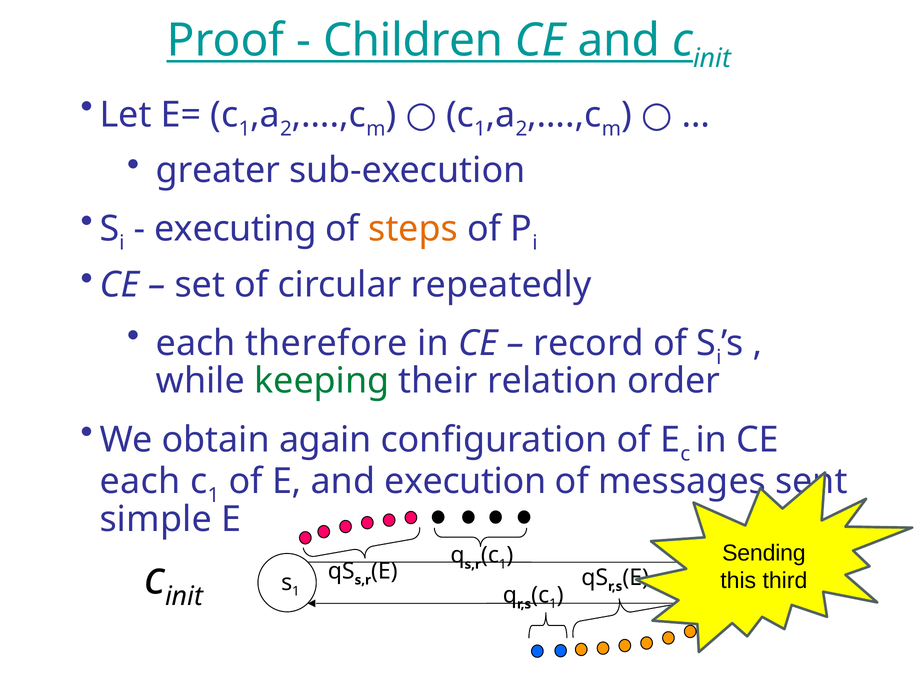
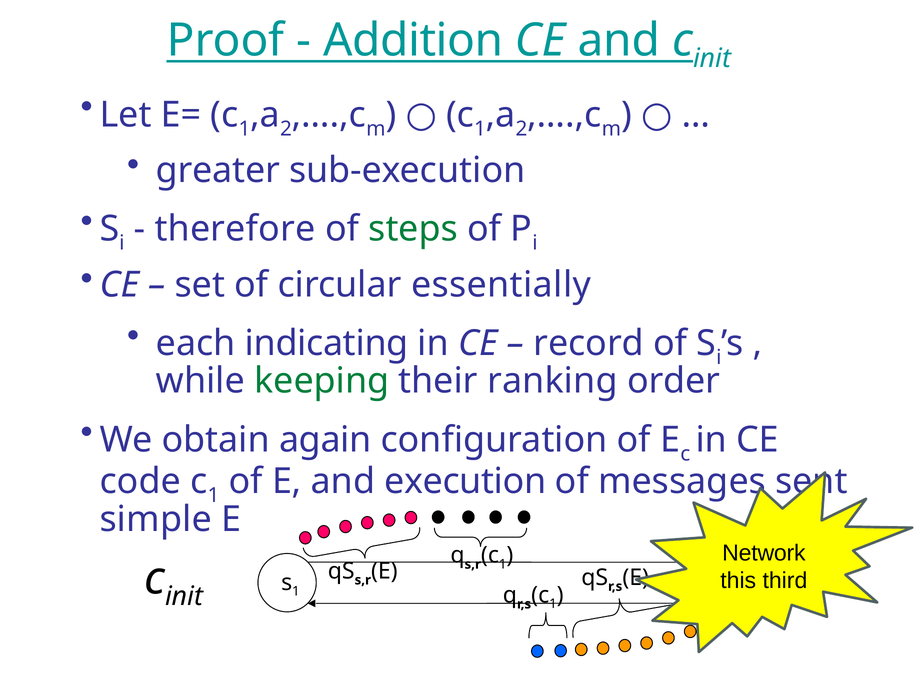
Children: Children -> Addition (413, 40)
executing: executing -> therefore (235, 229)
steps colour: orange -> green (413, 229)
repeatedly: repeatedly -> essentially (501, 284)
therefore: therefore -> indicating (327, 343)
relation: relation -> ranking (552, 381)
each: each -> code (140, 481)
Sending: Sending -> Network (764, 552)
